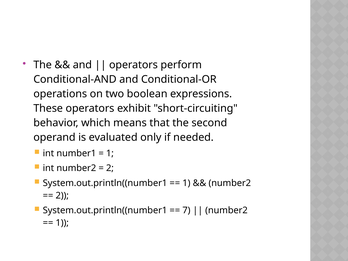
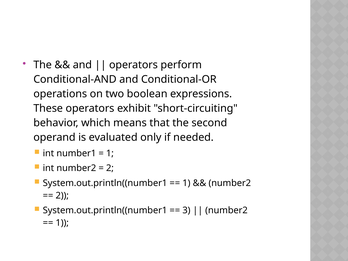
7: 7 -> 3 (186, 210)
